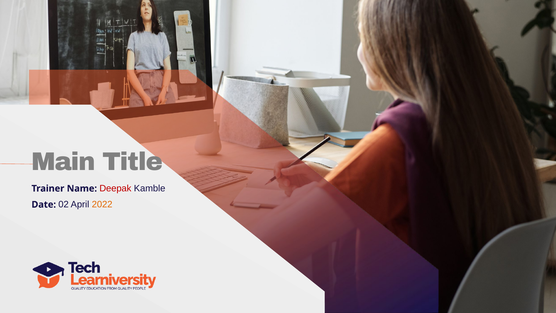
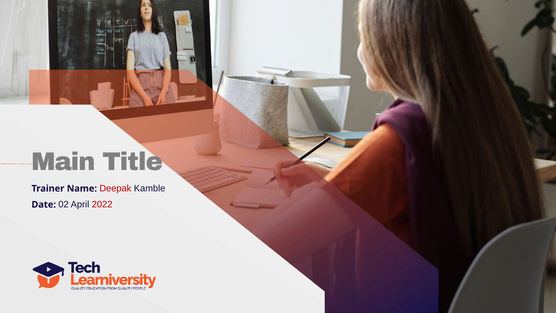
2022 colour: orange -> red (102, 204)
